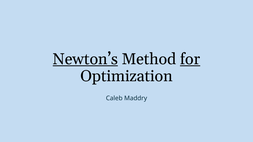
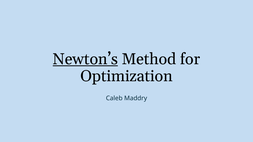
for underline: present -> none (190, 59)
